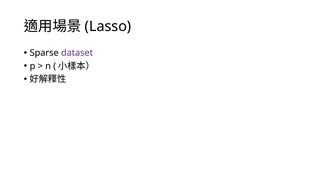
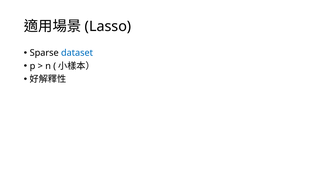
dataset colour: purple -> blue (77, 53)
